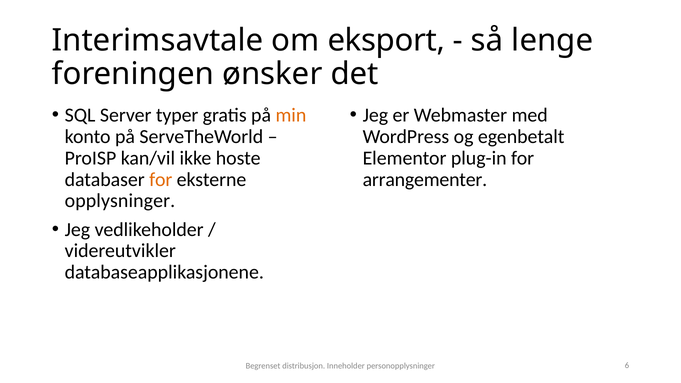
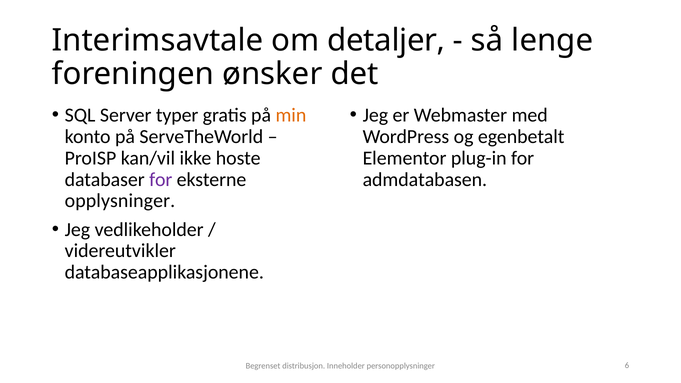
eksport: eksport -> detaljer (386, 40)
for colour: orange -> purple (161, 180)
arrangementer: arrangementer -> admdatabasen (425, 180)
